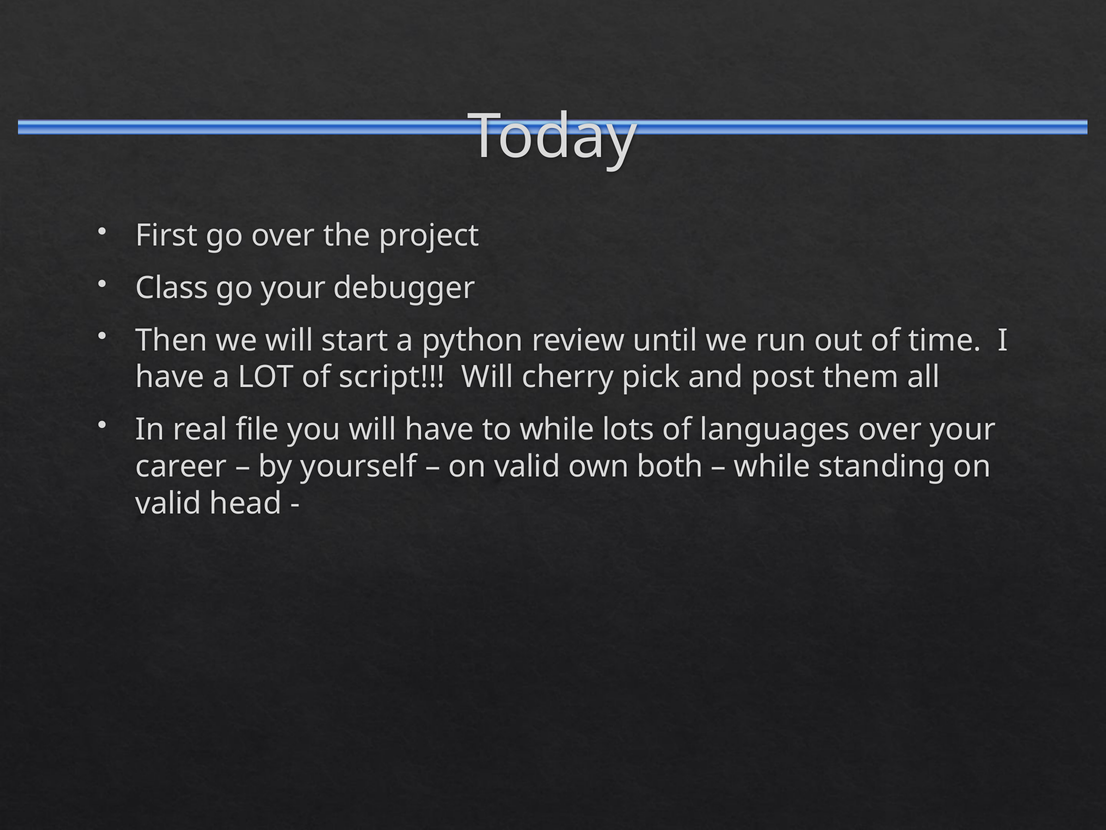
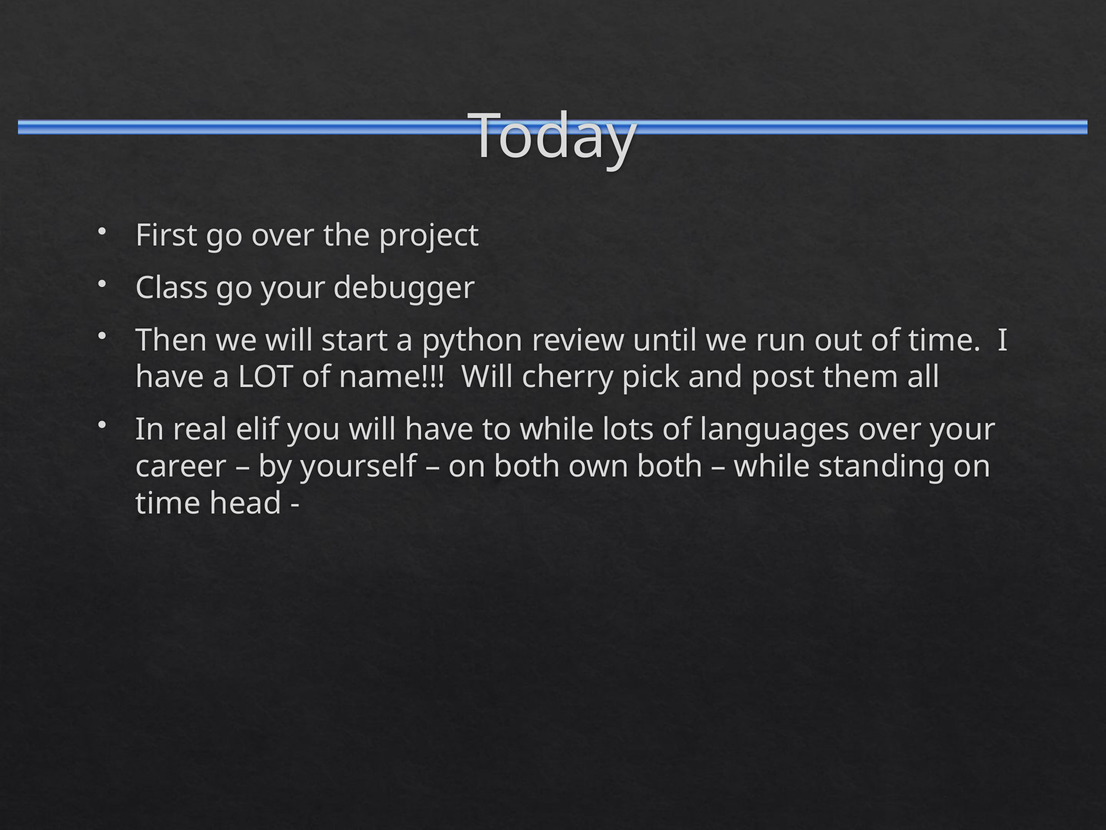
script: script -> name (392, 377)
file: file -> elif (257, 429)
valid: valid -> both (527, 466)
valid: valid -> time (168, 503)
